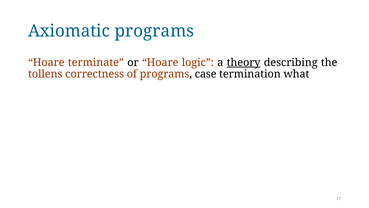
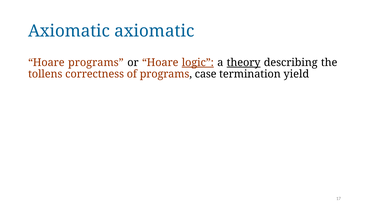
Axiomatic programs: programs -> axiomatic (154, 31)
Hoare terminate: terminate -> programs (96, 62)
logic underline: none -> present (198, 62)
what: what -> yield (296, 74)
